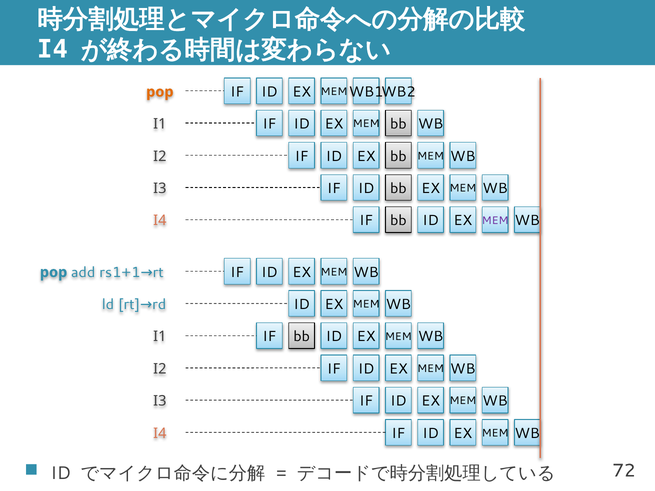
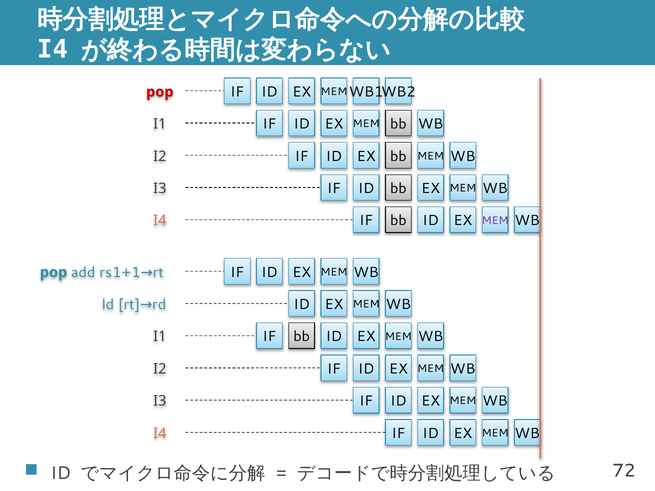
pop colour: orange -> red (160, 92)
